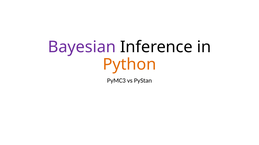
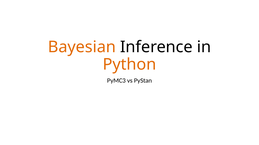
Bayesian colour: purple -> orange (82, 47)
